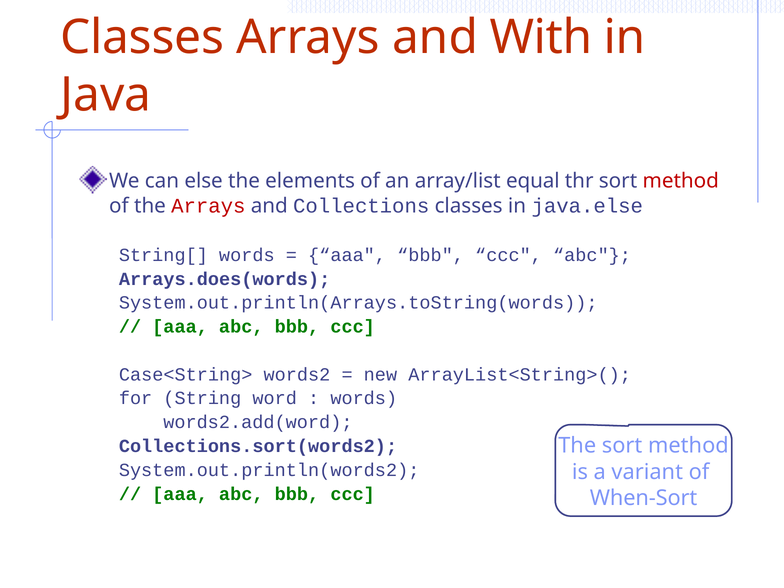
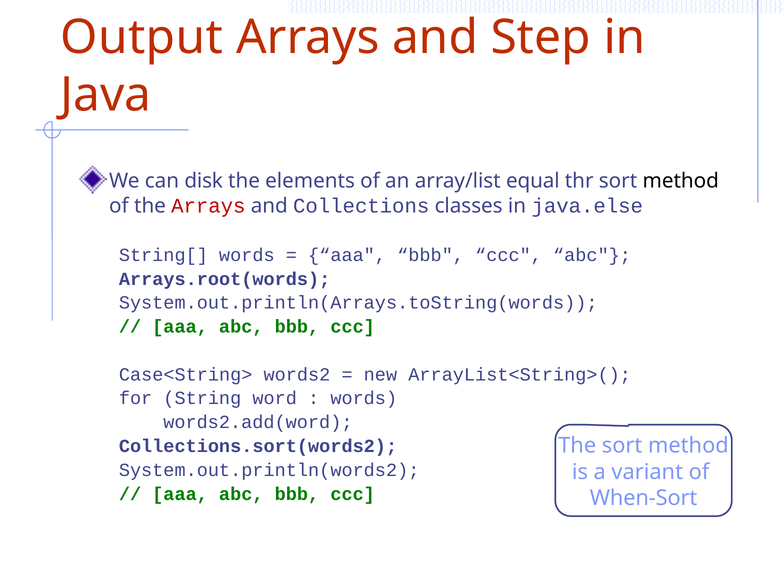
Classes: Classes -> Output (142, 37)
With: With -> Step (541, 37)
else: else -> disk (204, 181)
method colour: red -> black (681, 181)
Arrays.does(words: Arrays.does(words -> Arrays.root(words (225, 279)
